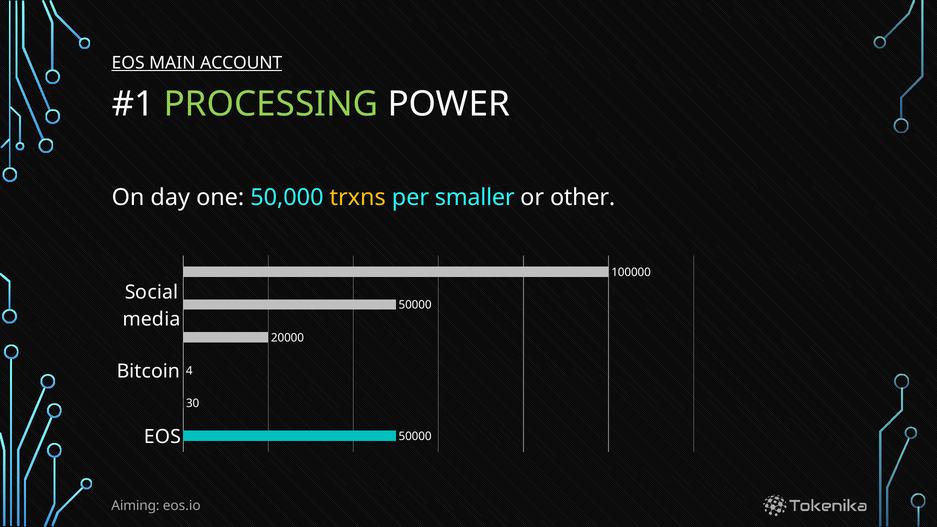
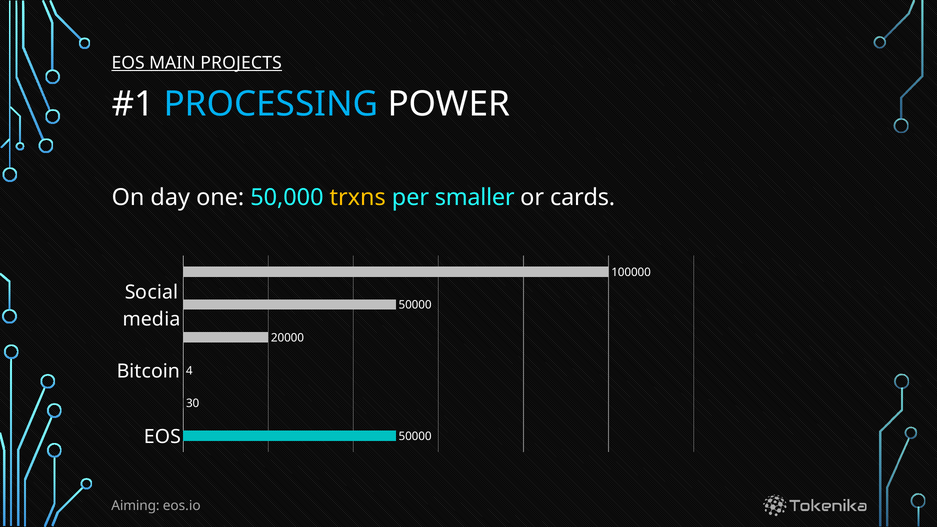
ACCOUNT: ACCOUNT -> PROJECTS (241, 63)
PROCESSING colour: light green -> light blue (271, 104)
other: other -> cards (583, 198)
